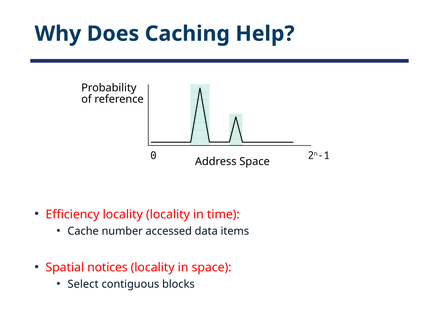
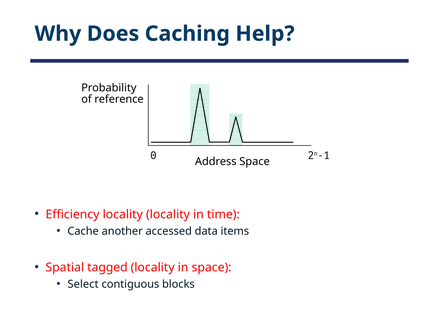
number: number -> another (122, 231)
notices: notices -> tagged (107, 268)
